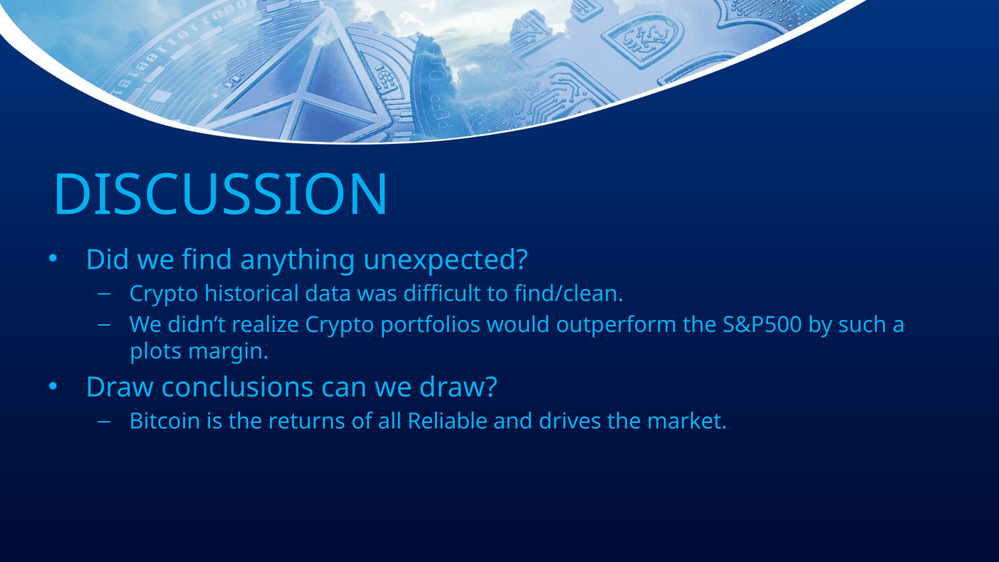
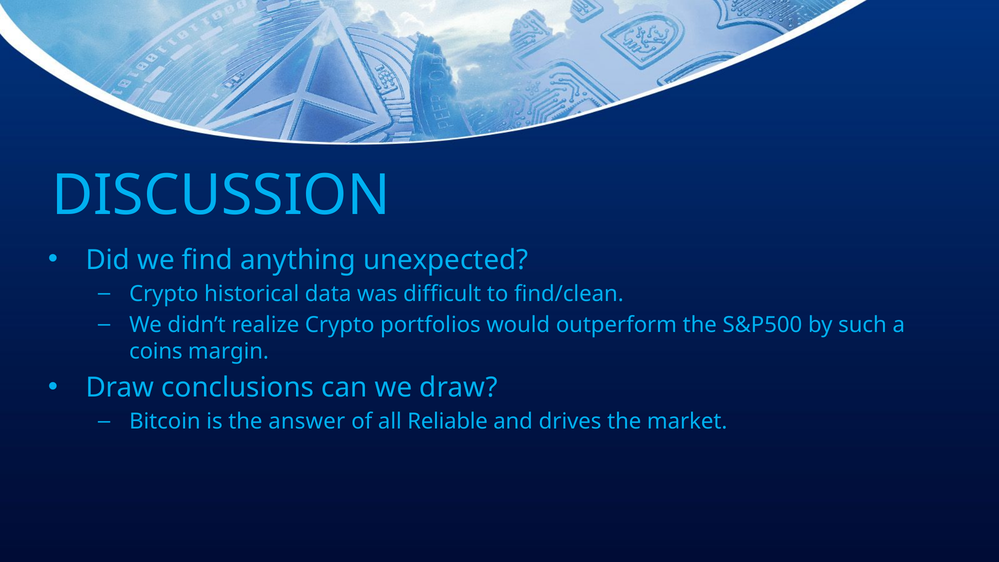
plots: plots -> coins (156, 352)
returns: returns -> answer (307, 422)
